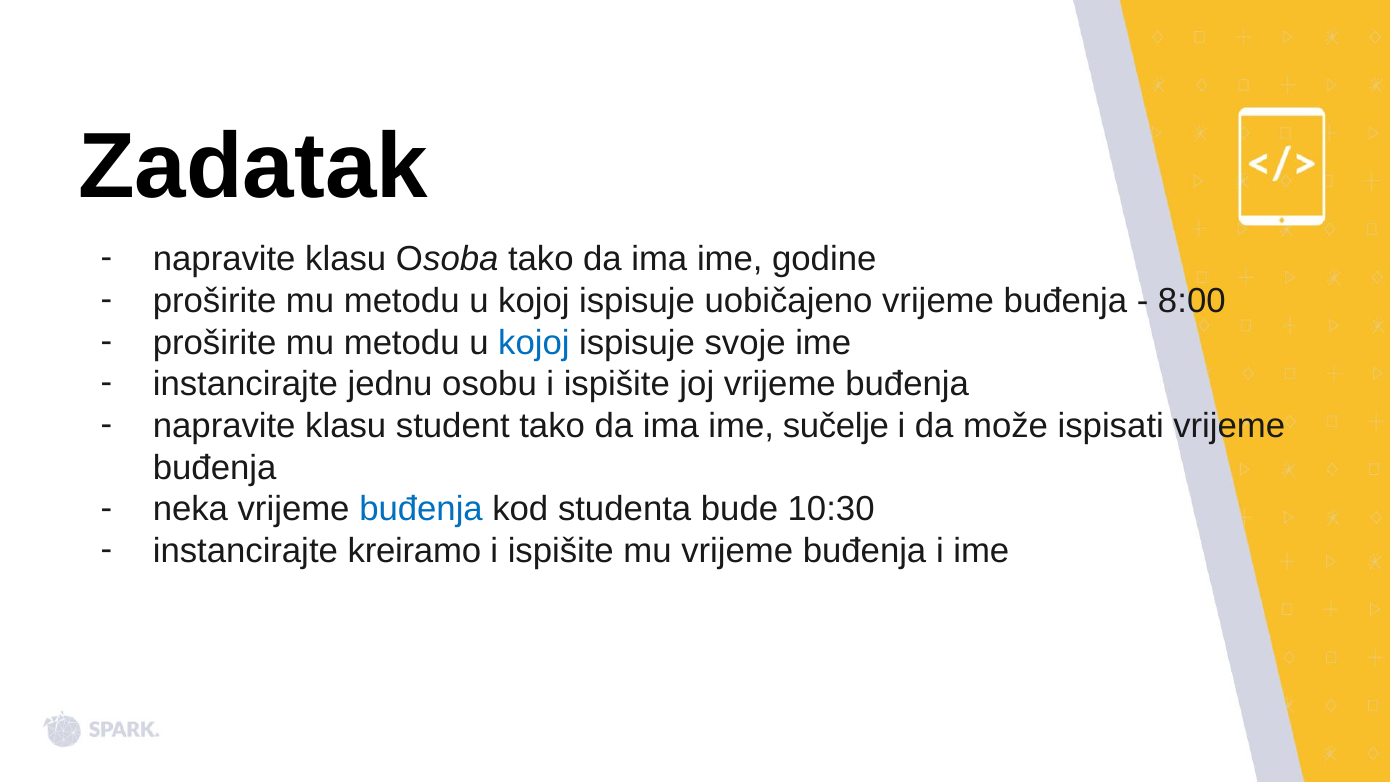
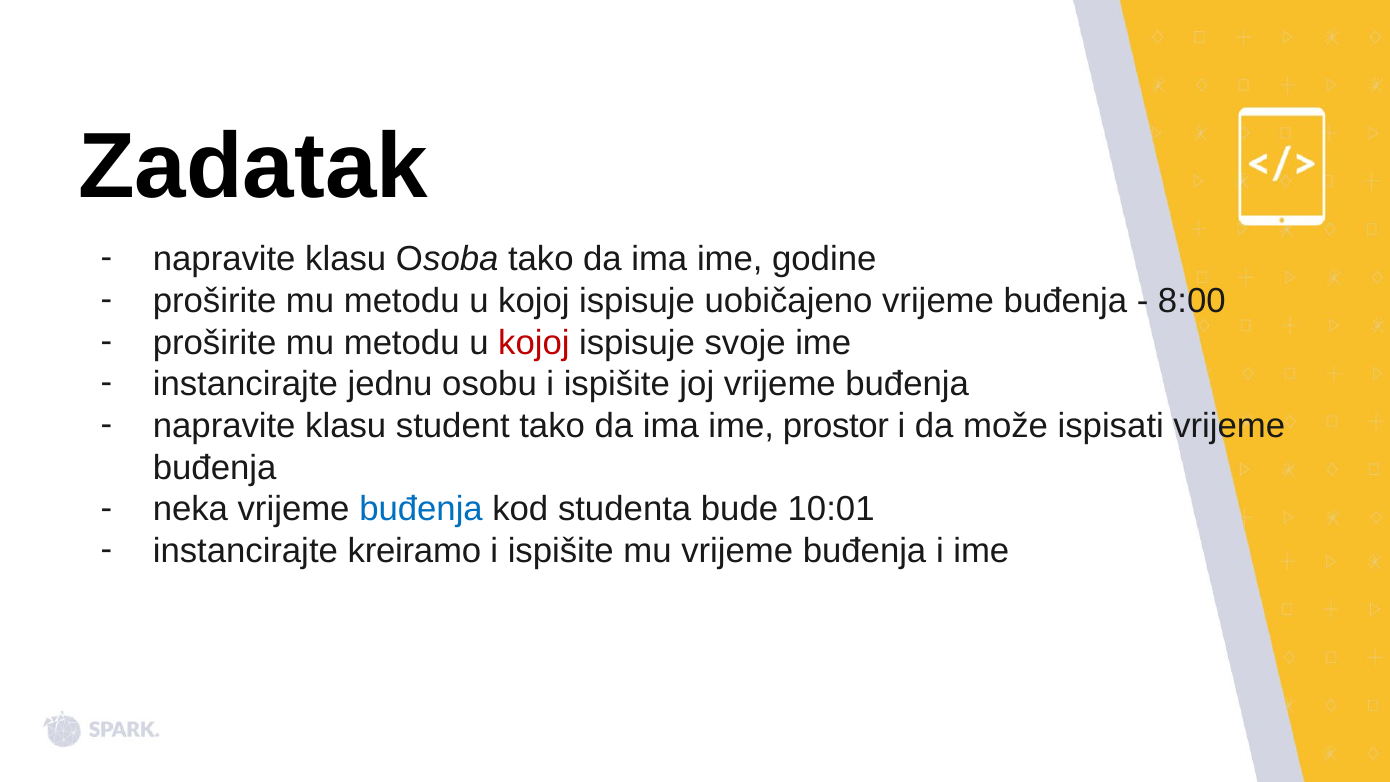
kojoj colour: blue -> red (534, 343)
sučelje: sučelje -> prostor (836, 426)
10:30: 10:30 -> 10:01 (831, 509)
